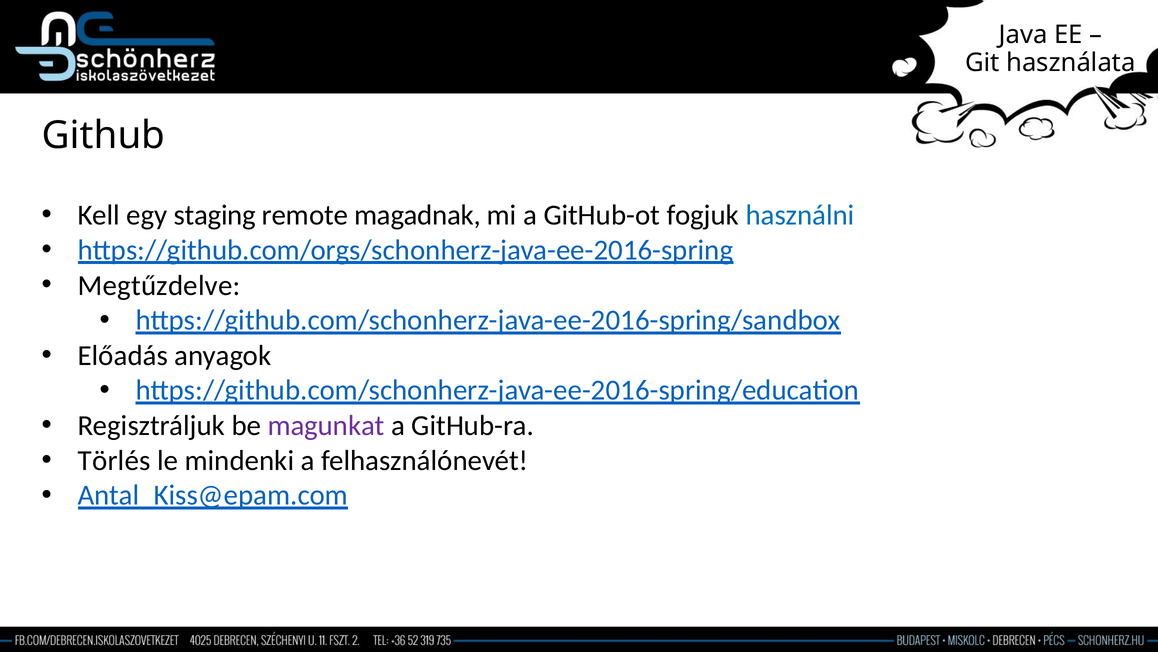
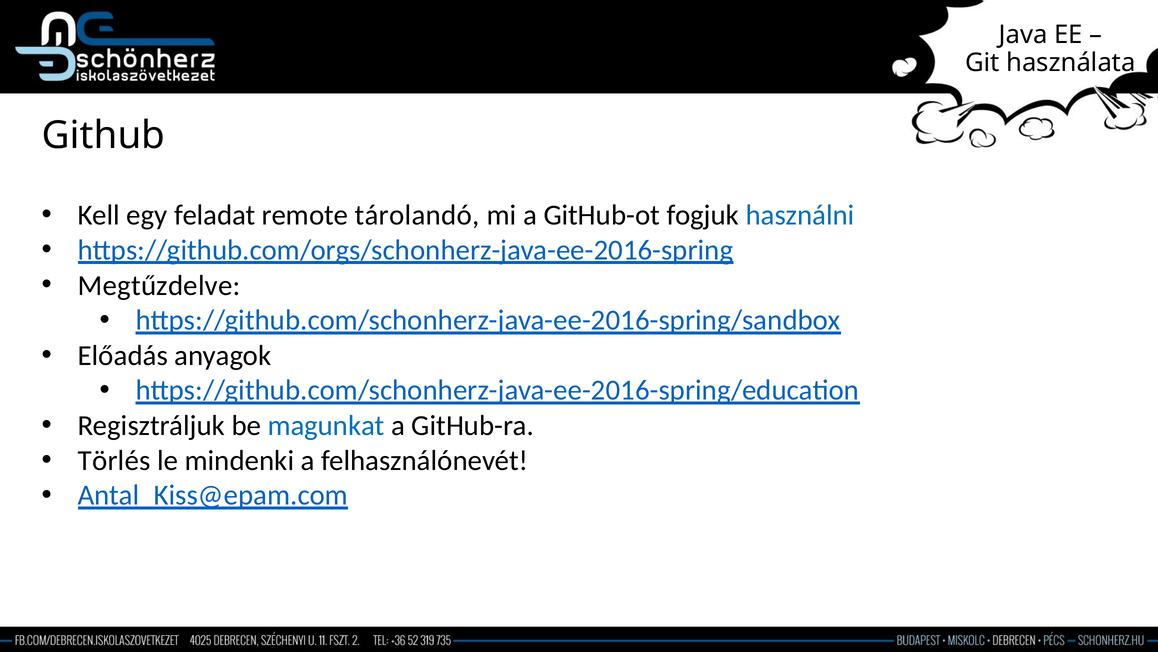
staging: staging -> feladat (215, 215)
magadnak: magadnak -> tárolandó (417, 215)
magunkat colour: purple -> blue (326, 425)
